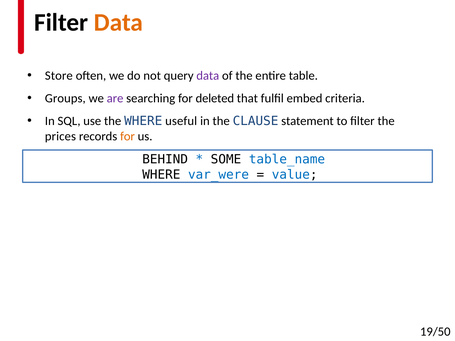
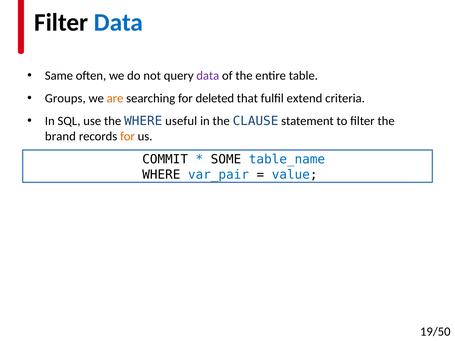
Data colour: orange -> blue (119, 23)
Store: Store -> Same (59, 76)
are colour: purple -> orange (115, 98)
embed: embed -> extend (305, 98)
prices: prices -> brand (60, 136)
BEHIND: BEHIND -> COMMIT (165, 160)
var_were: var_were -> var_pair (218, 175)
